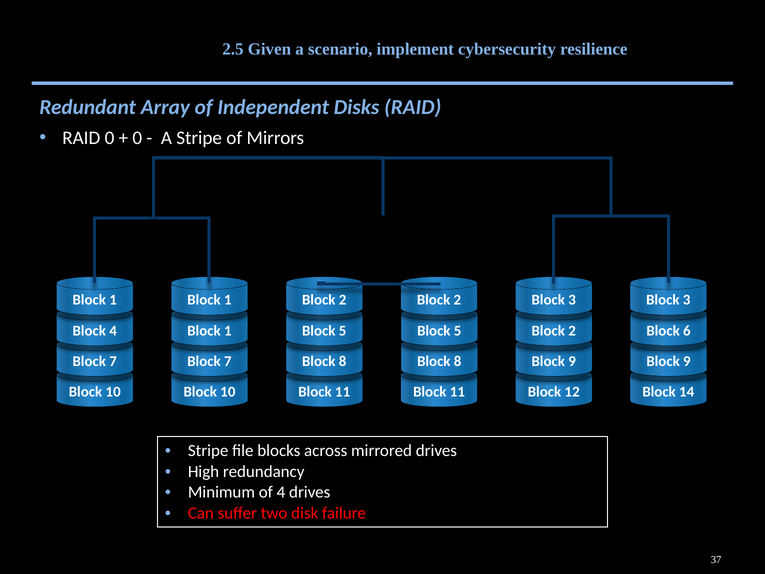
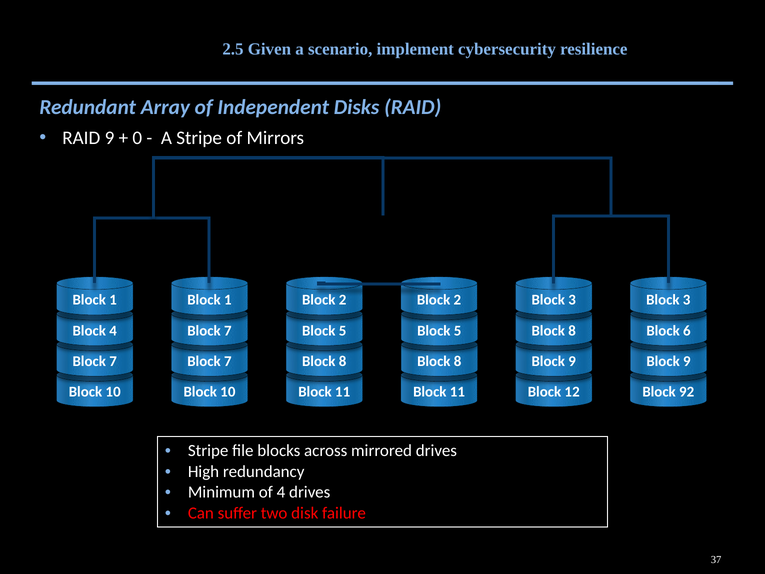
0: 0 -> 9 (109, 138)
1: 1 -> 7 (228, 331)
2: 2 -> 8 (572, 331)
14: 14 -> 92 (687, 392)
